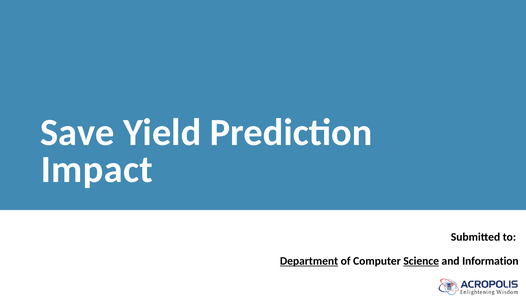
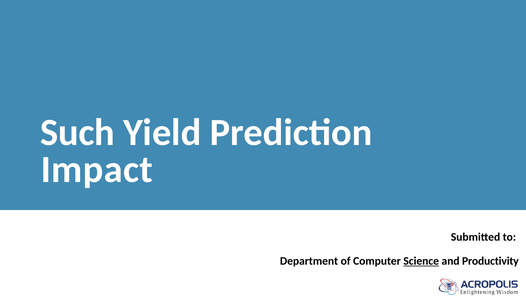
Save: Save -> Such (77, 133)
Department underline: present -> none (309, 261)
Information: Information -> Productivity (490, 261)
